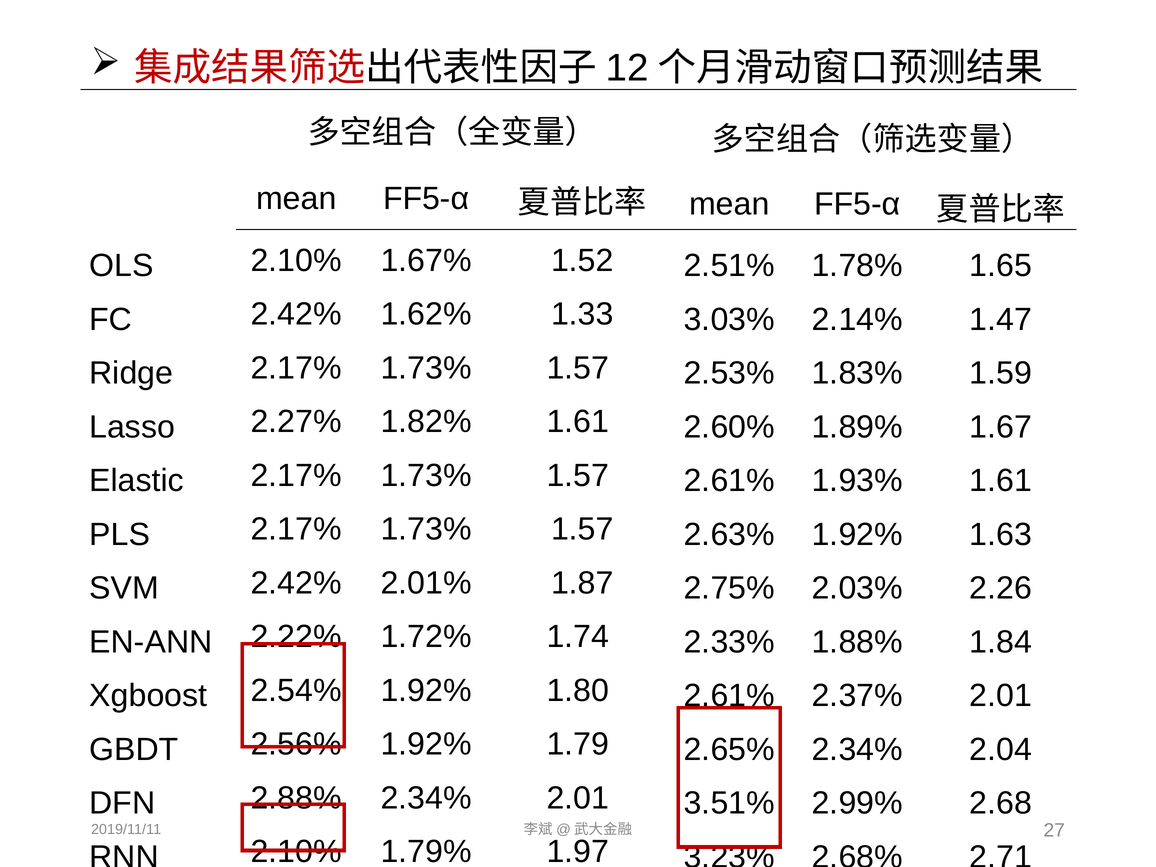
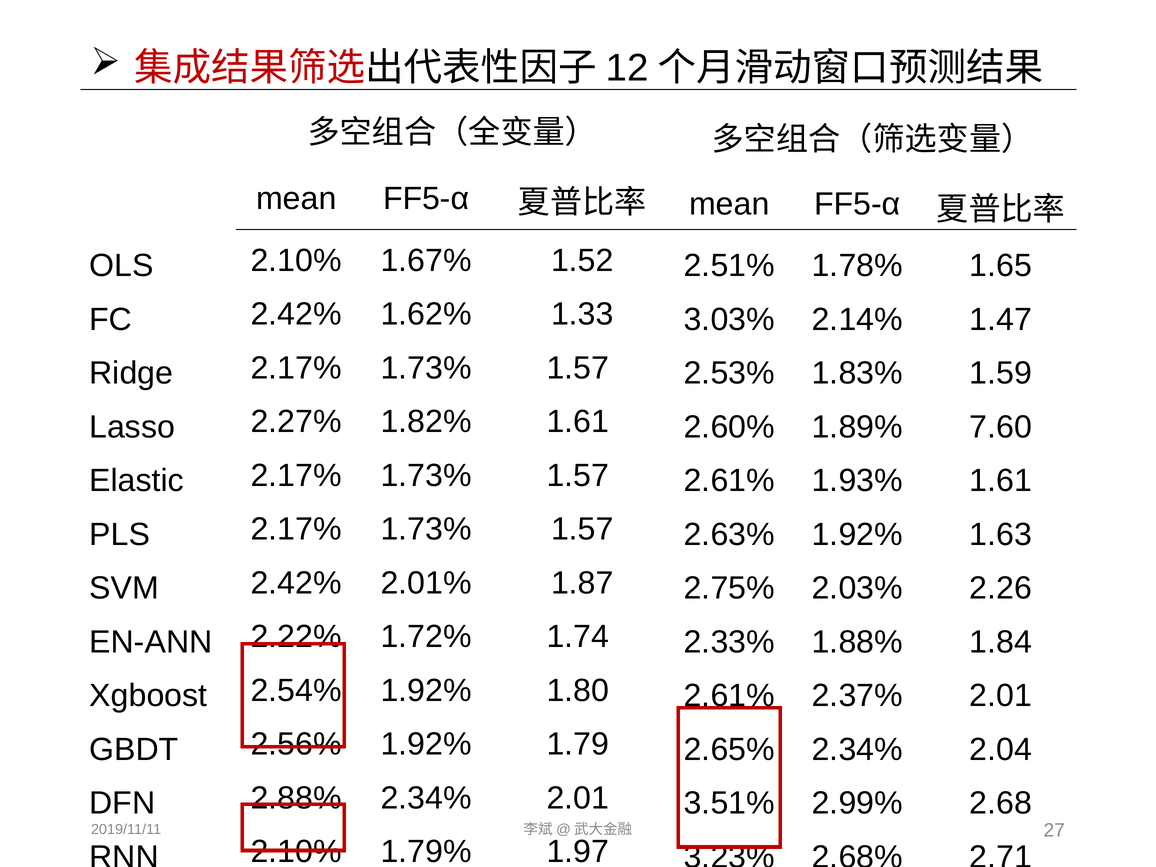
1.67: 1.67 -> 7.60 (1001, 427)
